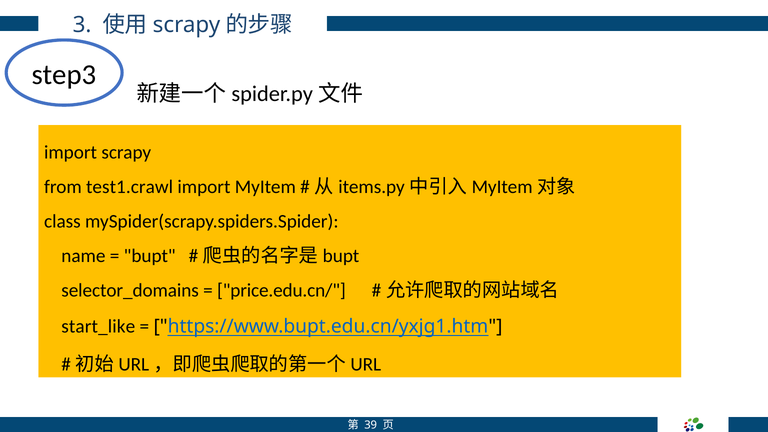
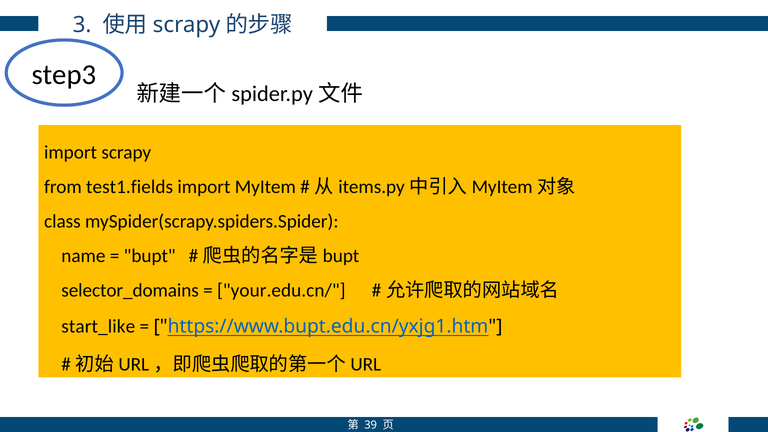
test1.crawl: test1.crawl -> test1.fields (130, 187)
price.edu.cn/: price.edu.cn/ -> your.edu.cn/ (281, 290)
